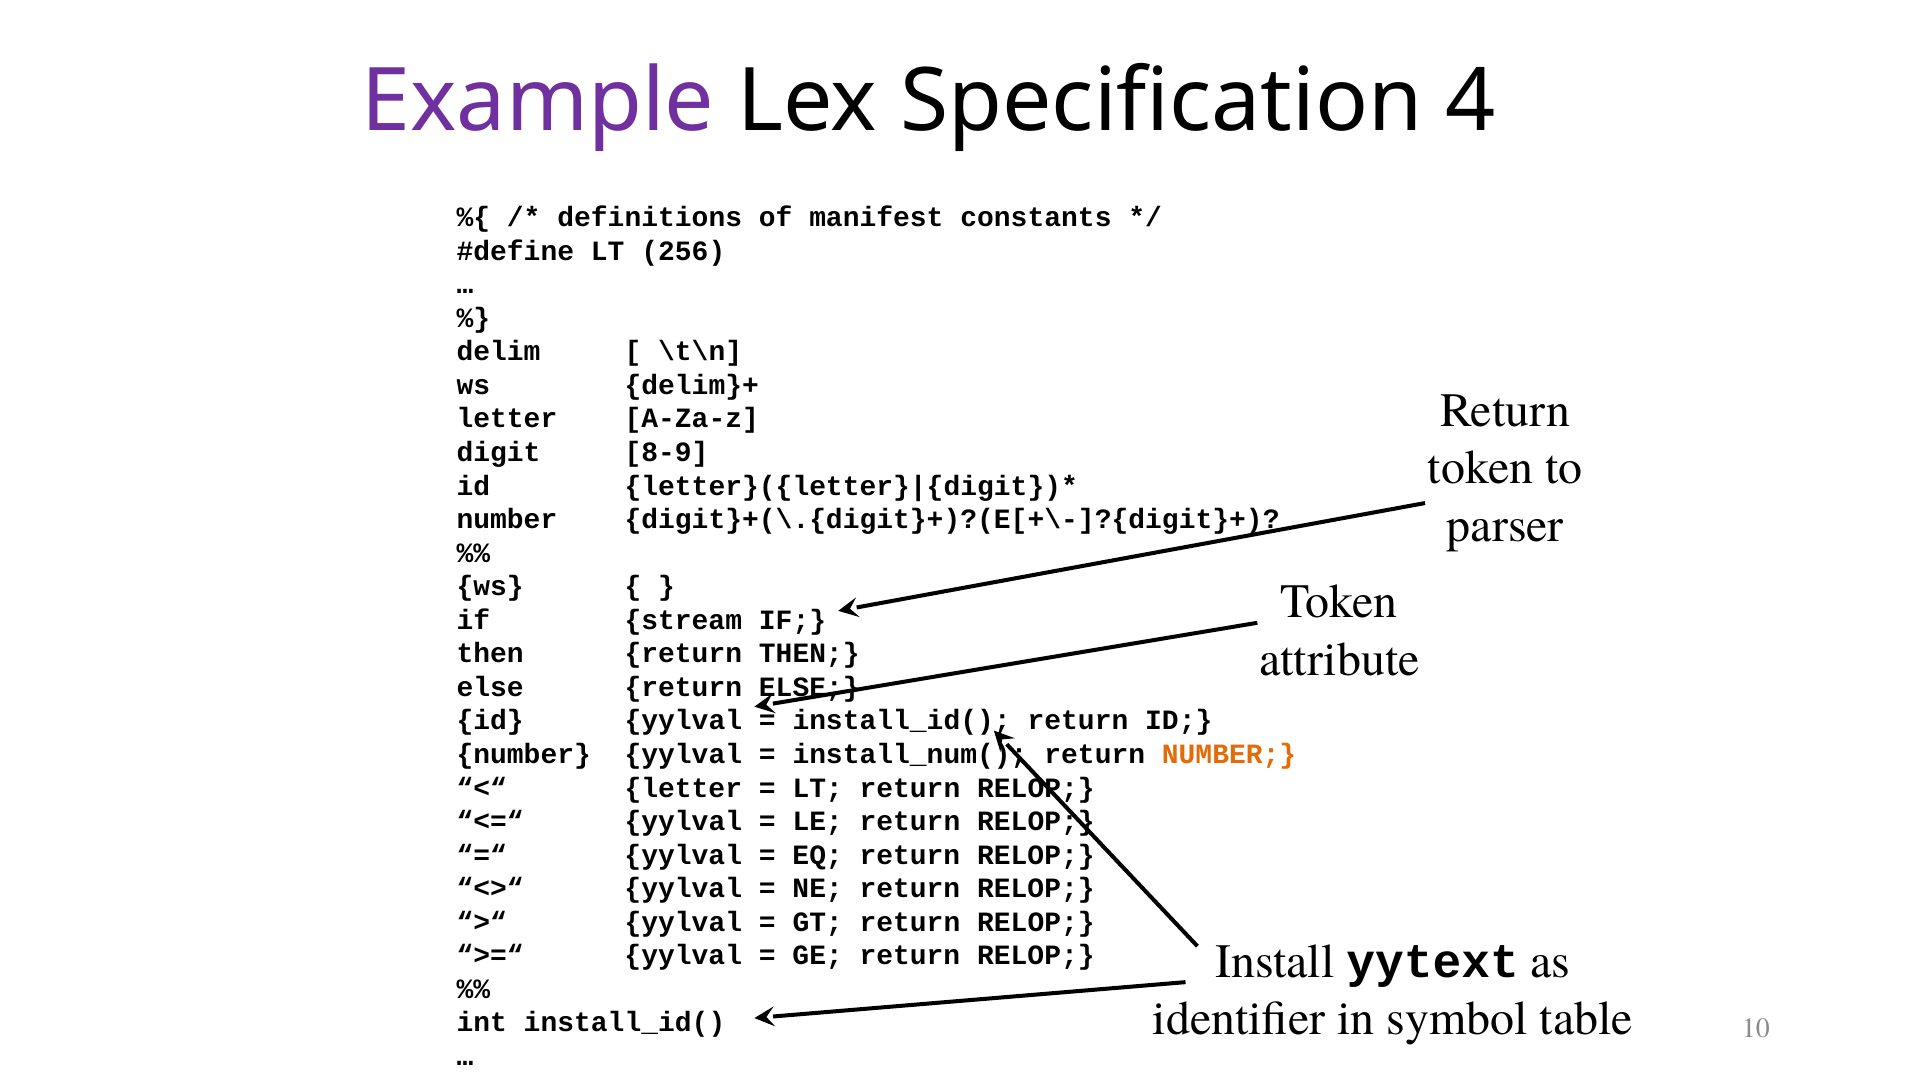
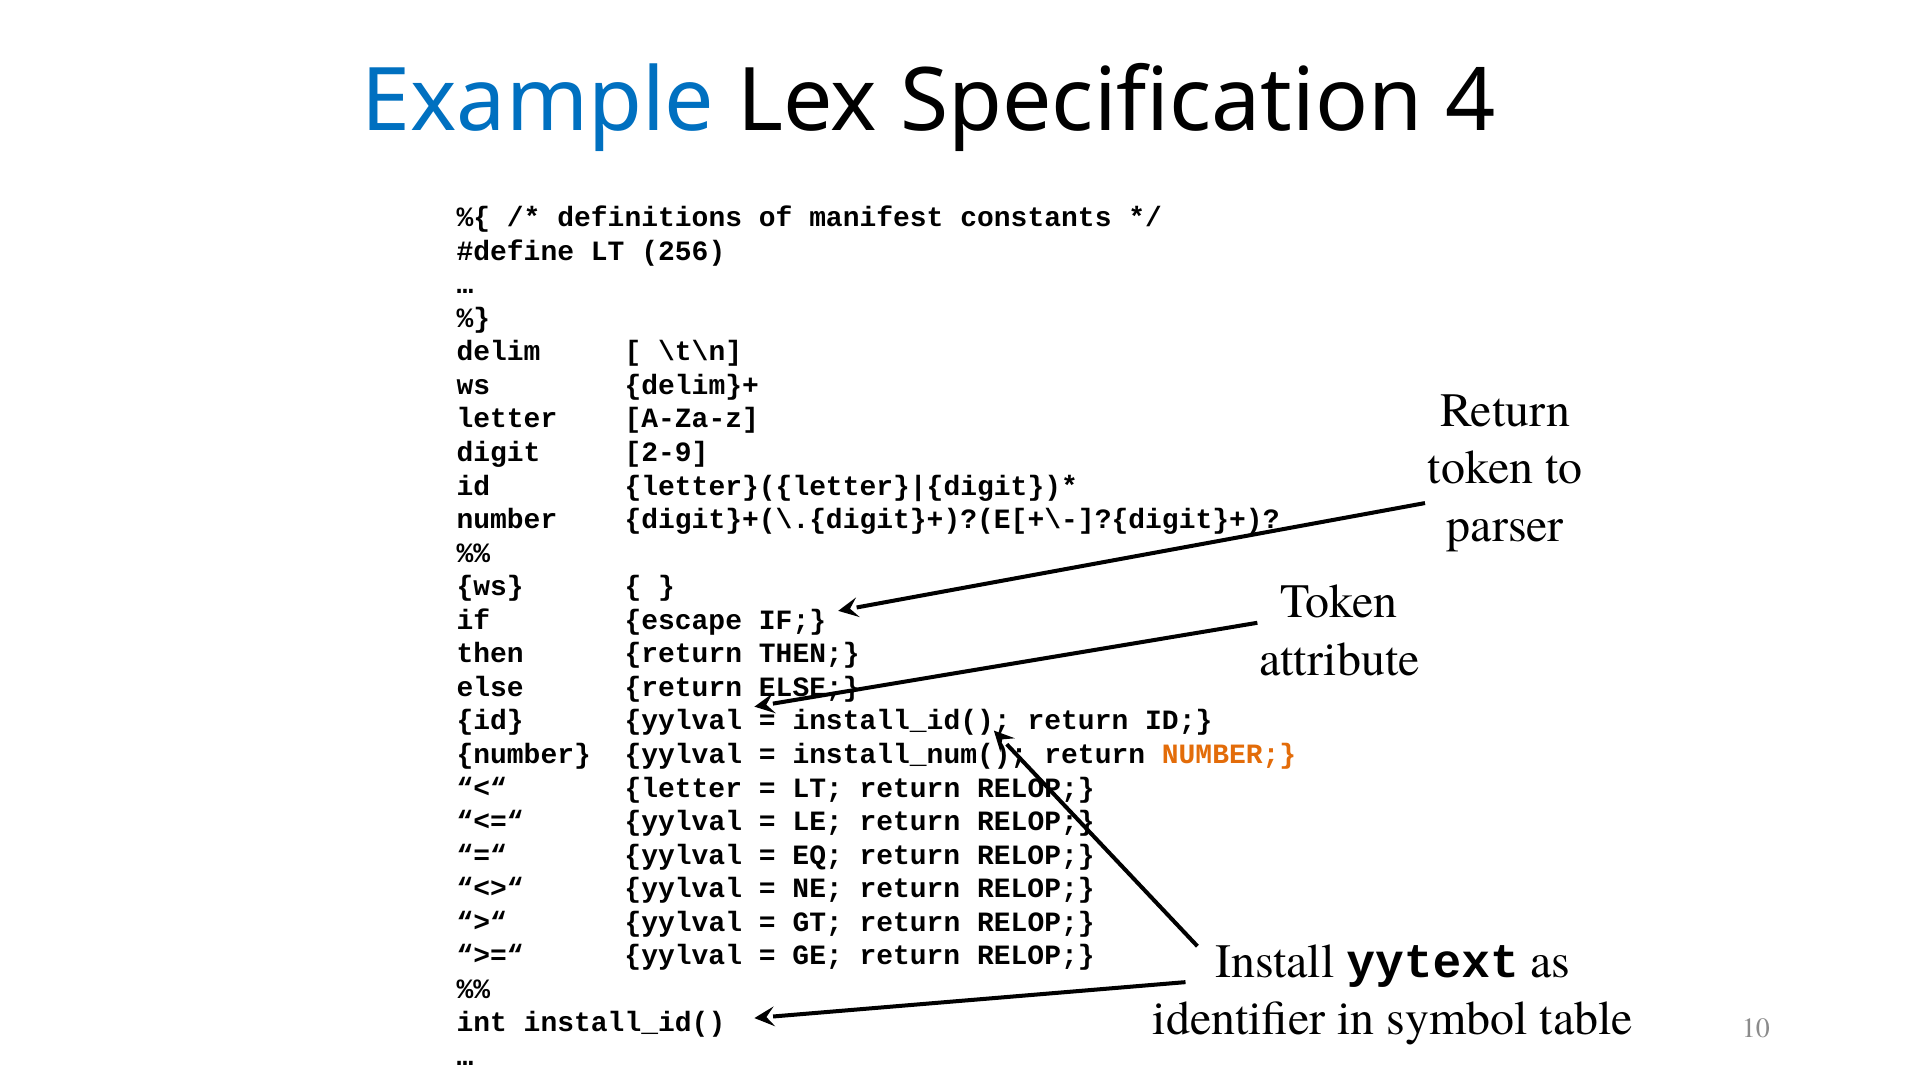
Example colour: purple -> blue (538, 101)
8-9: 8-9 -> 2-9 (666, 452)
stream: stream -> escape (683, 620)
